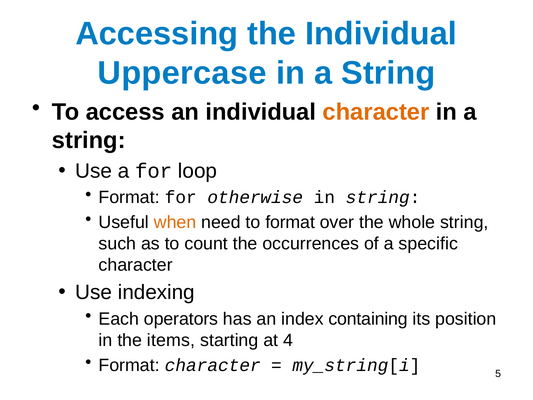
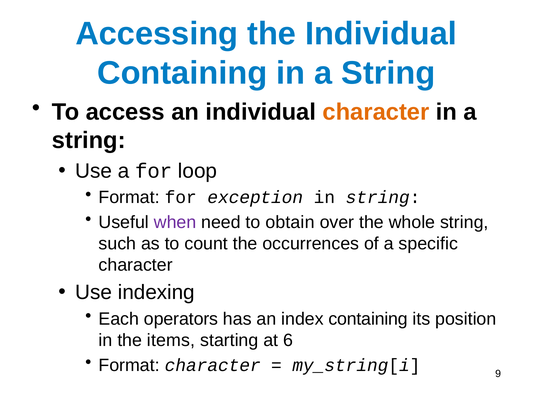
Uppercase: Uppercase -> Containing (182, 73)
otherwise: otherwise -> exception (255, 197)
when colour: orange -> purple (175, 222)
to format: format -> obtain (290, 222)
4: 4 -> 6 (288, 340)
5: 5 -> 9 (498, 374)
